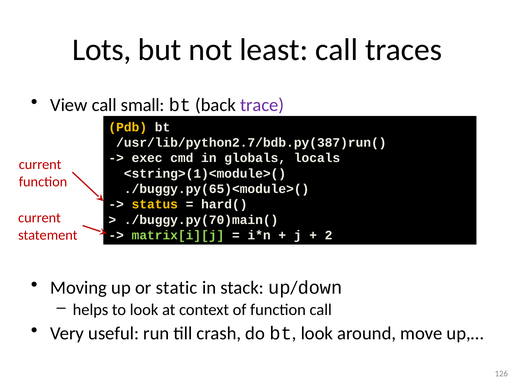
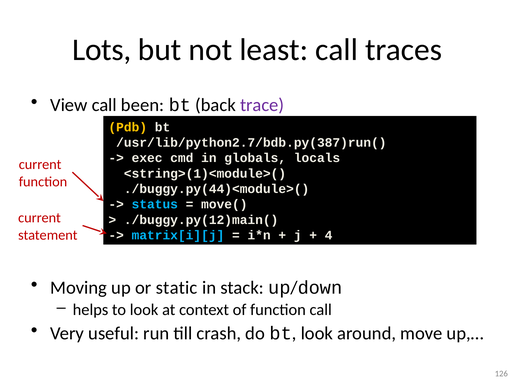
small: small -> been (143, 105)
./buggy.py(65)<module>(: ./buggy.py(65)<module>( -> ./buggy.py(44)<module>( (217, 189)
status colour: yellow -> light blue (155, 204)
hard(: hard( -> move( (224, 204)
./buggy.py(70)main(: ./buggy.py(70)main( -> ./buggy.py(12)main( (201, 220)
matrix[i][j colour: light green -> light blue (178, 235)
2: 2 -> 4 (329, 235)
